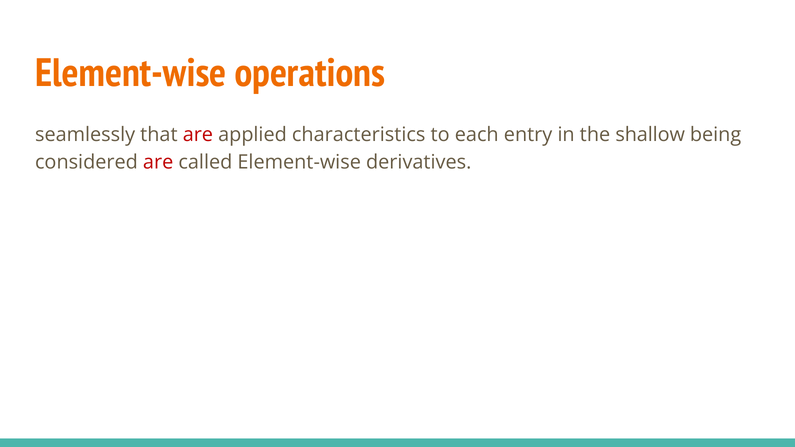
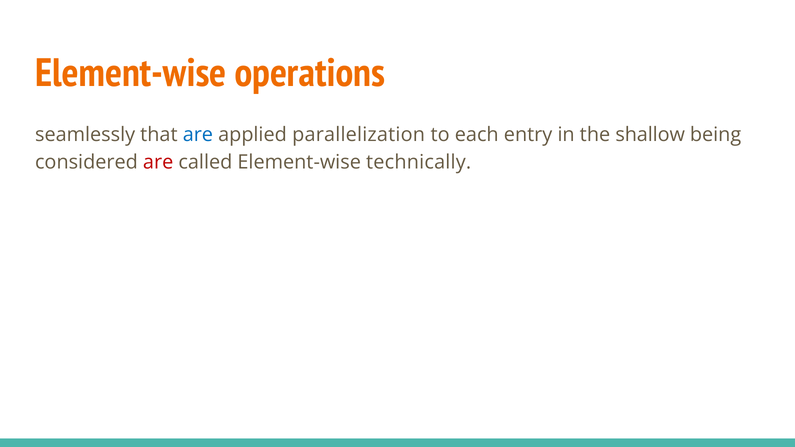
are colour: red -> blue (198, 135)
characteristics: characteristics -> parallelization (359, 135)
derivatives: derivatives -> technically (419, 162)
